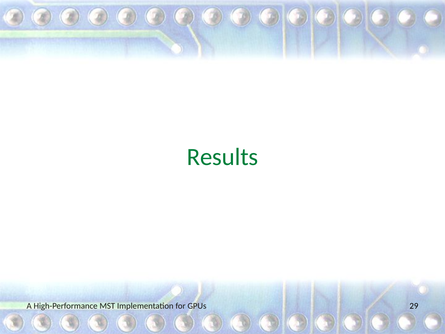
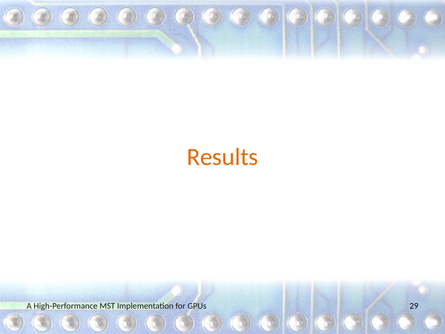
Results colour: green -> orange (222, 157)
